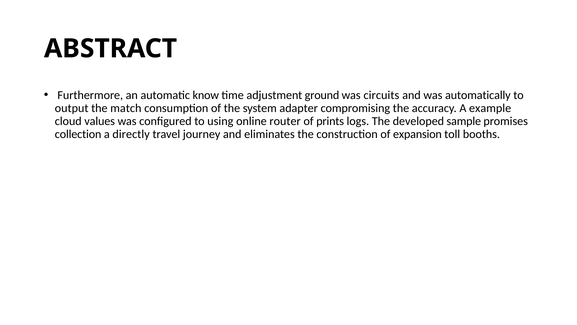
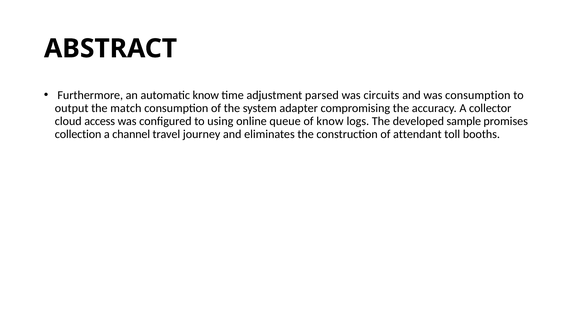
ground: ground -> parsed (322, 95)
was automatically: automatically -> consumption (478, 95)
example: example -> collector (490, 108)
values: values -> access (100, 121)
router: router -> queue (285, 121)
of prints: prints -> know (330, 121)
directly: directly -> channel (131, 134)
expansion: expansion -> attendant (417, 134)
